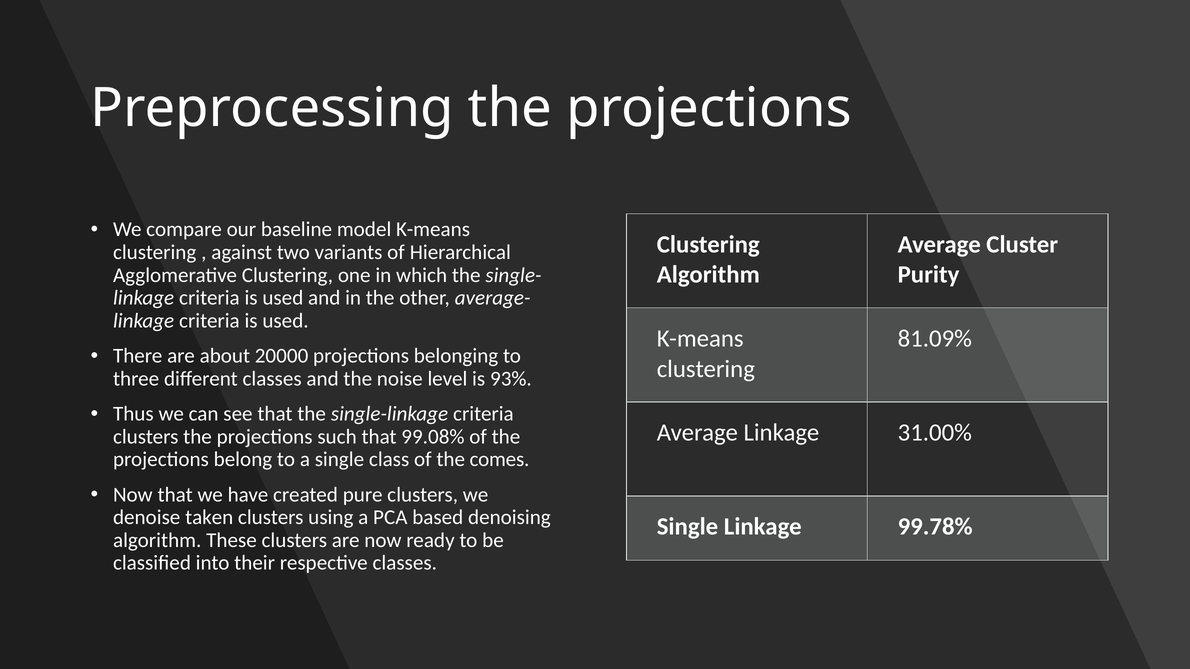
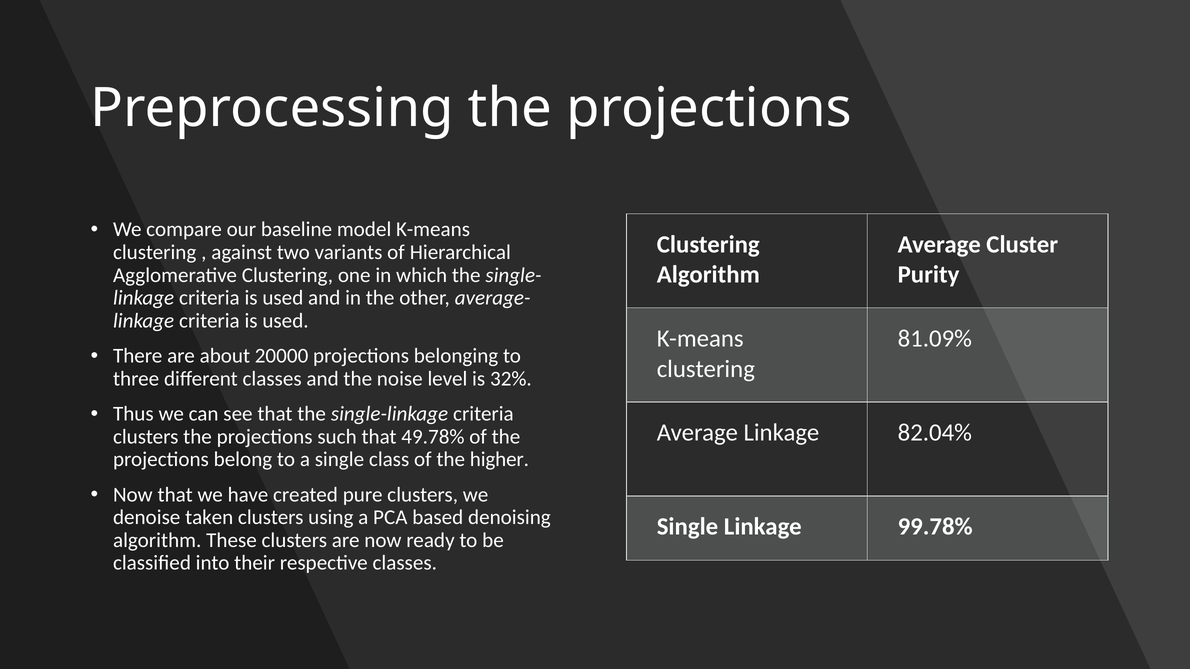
93%: 93% -> 32% (511, 379)
31.00%: 31.00% -> 82.04% (935, 433)
99.08%: 99.08% -> 49.78% (433, 437)
comes: comes -> higher (499, 460)
